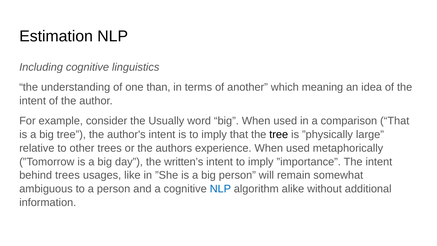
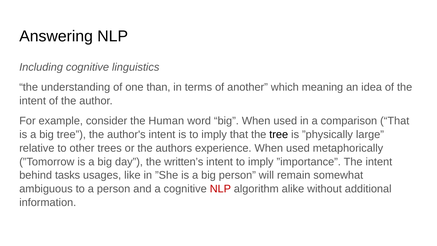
Estimation: Estimation -> Answering (56, 36)
Usually: Usually -> Human (166, 121)
behind trees: trees -> tasks (68, 175)
NLP colour: blue -> red (220, 189)
